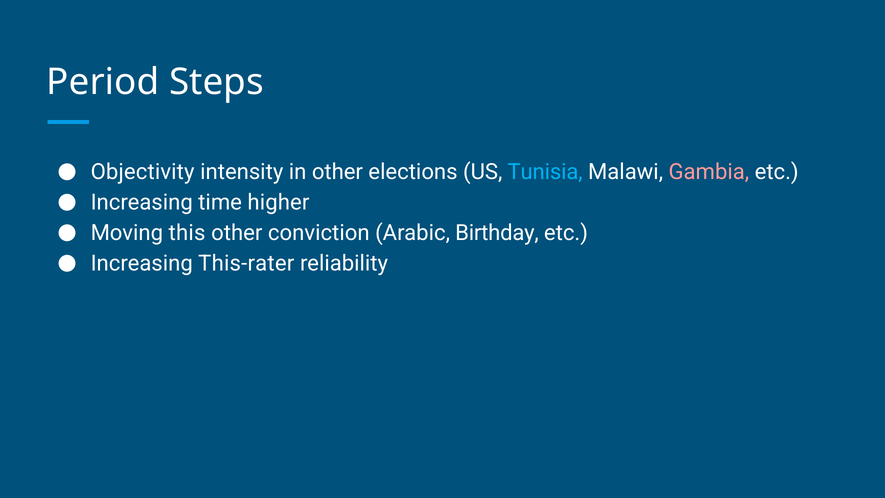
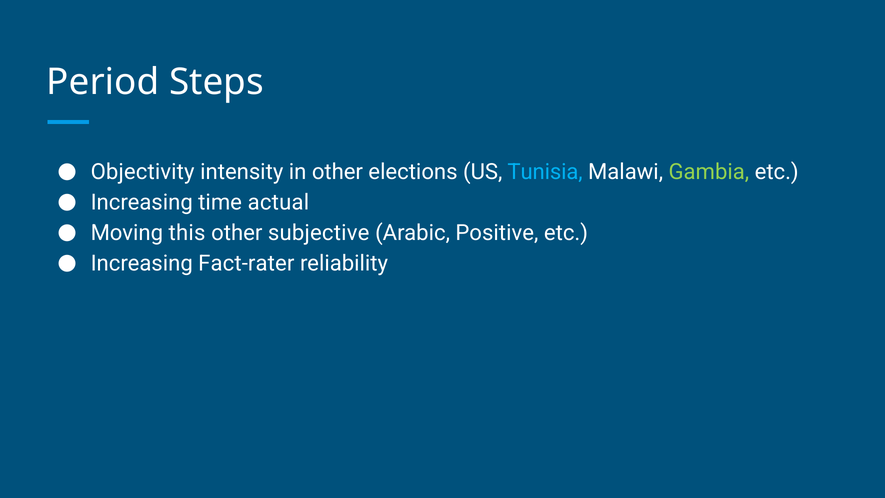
Gambia colour: pink -> light green (709, 172)
higher: higher -> actual (278, 202)
conviction: conviction -> subjective (319, 233)
Birthday: Birthday -> Positive (497, 233)
This-rater: This-rater -> Fact-rater (246, 263)
